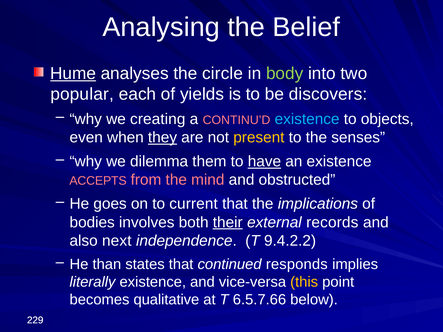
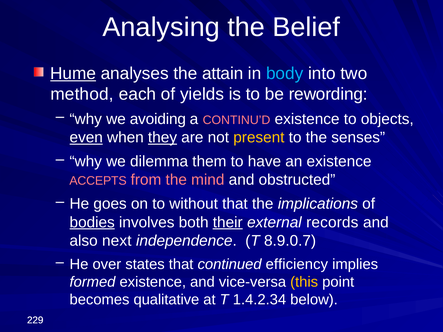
circle: circle -> attain (223, 73)
body colour: light green -> light blue (285, 73)
popular: popular -> method (82, 94)
discovers: discovers -> rewording (328, 94)
creating: creating -> avoiding (158, 119)
existence colour: light blue -> white (307, 119)
even underline: none -> present (86, 138)
have underline: present -> none (264, 162)
current: current -> without (194, 204)
bodies underline: none -> present (92, 223)
9.4.2.2: 9.4.2.2 -> 8.9.0.7 (290, 241)
than: than -> over (107, 265)
responds: responds -> efficiency (297, 265)
literally: literally -> formed (93, 282)
6.5.7.66: 6.5.7.66 -> 1.4.2.34 (259, 300)
